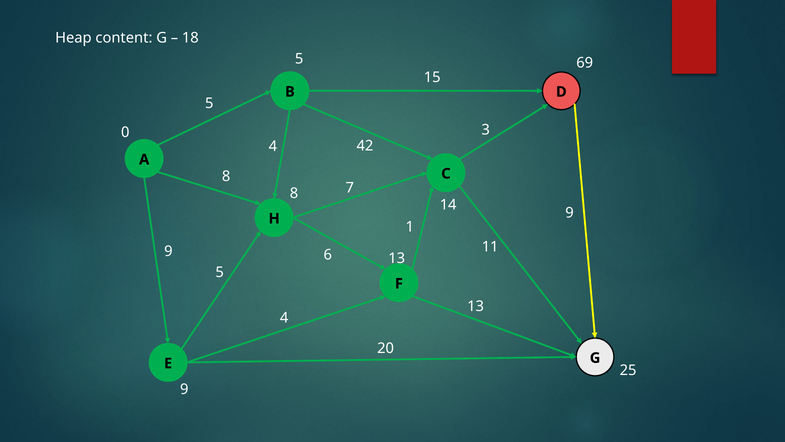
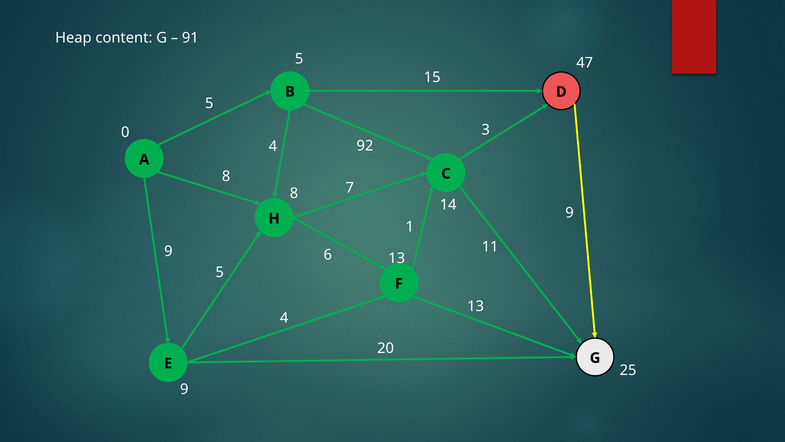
18: 18 -> 91 (190, 38)
69: 69 -> 47 (585, 63)
42: 42 -> 92 (365, 146)
